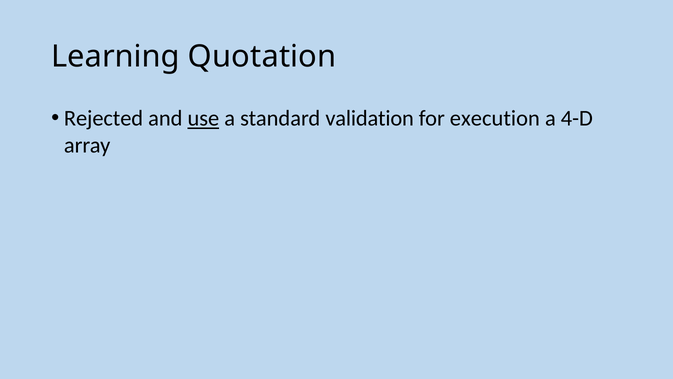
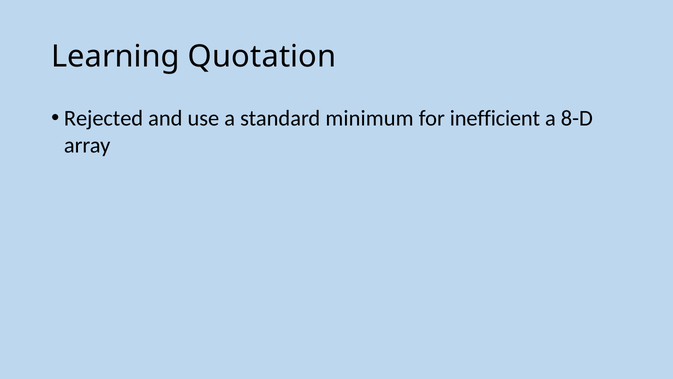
use underline: present -> none (203, 118)
validation: validation -> minimum (369, 118)
execution: execution -> inefficient (495, 118)
4-D: 4-D -> 8-D (577, 118)
